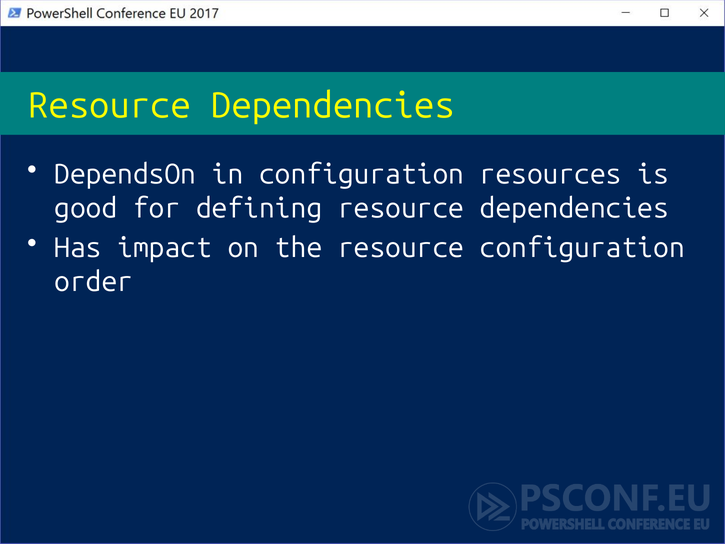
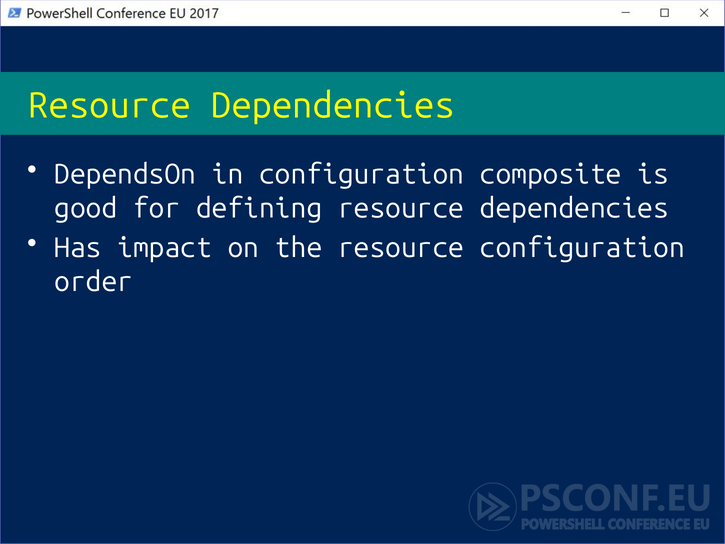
resources: resources -> composite (551, 175)
